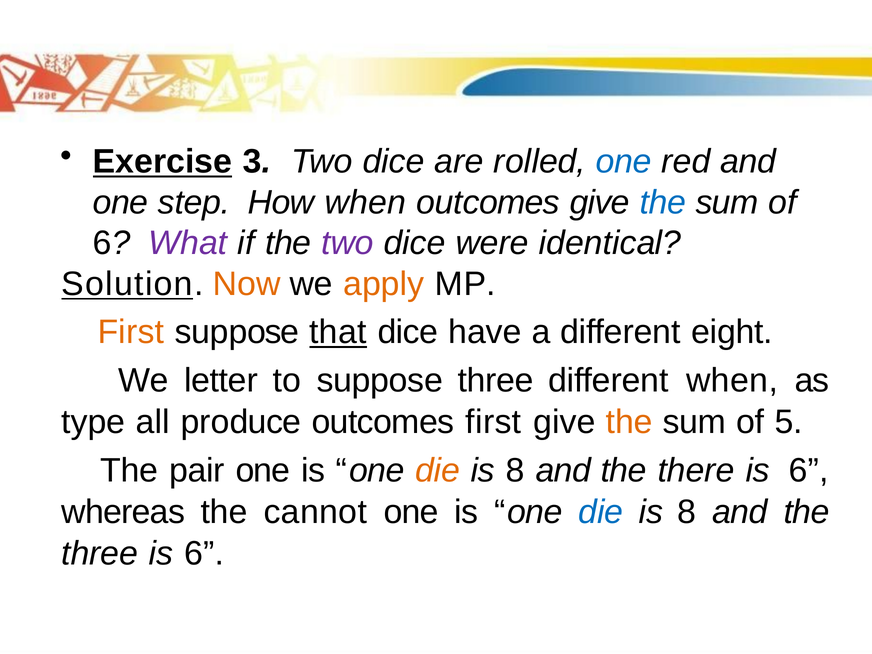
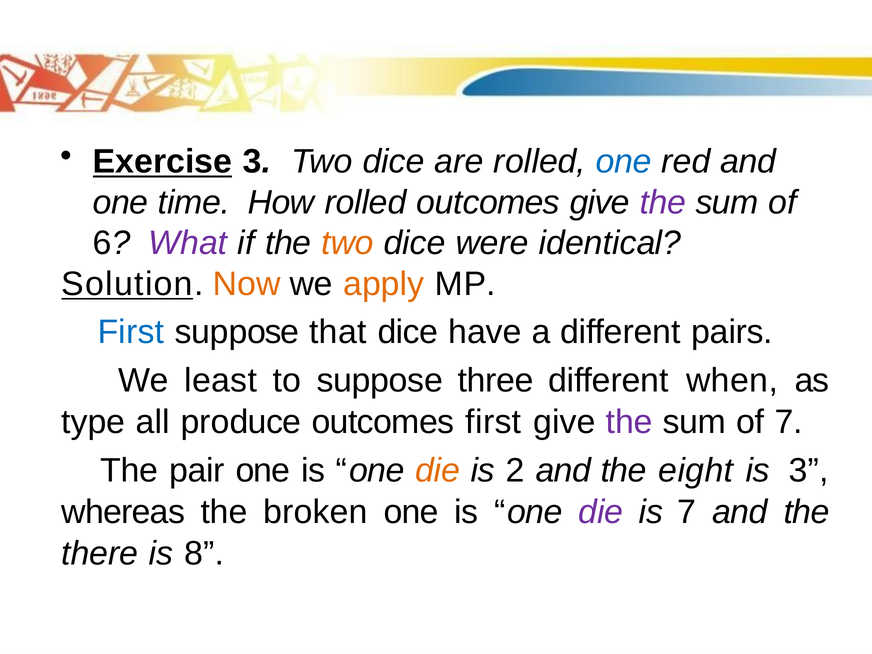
step: step -> time (194, 203)
How when: when -> rolled (366, 203)
the colour: blue -> purple (663, 203)
two colour: purple -> orange (348, 243)
First colour: orange -> blue (131, 332)
that underline: present -> none (338, 332)
eight: eight -> pairs (732, 332)
letter: letter -> least (221, 381)
the colour: orange -> purple (629, 422)
of 5: 5 -> 7 (789, 422)
8: 8 -> 2 (515, 470)
there: there -> eight (696, 470)
6: 6 -> 3 (809, 470)
cannot: cannot -> broken (315, 512)
die colour: blue -> purple (601, 512)
8: 8 -> 7 (687, 512)
three: three -> there (100, 553)
6: 6 -> 8 (204, 553)
